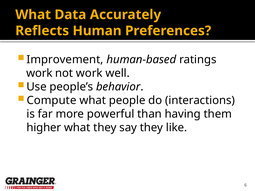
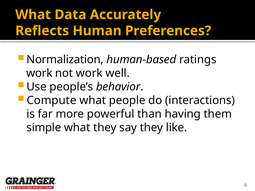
Improvement: Improvement -> Normalization (65, 60)
higher: higher -> simple (44, 128)
